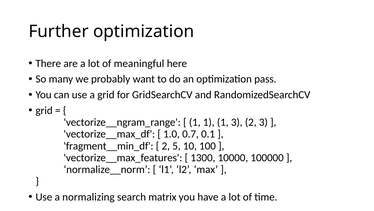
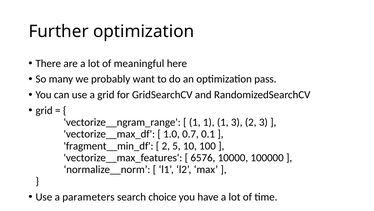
1300: 1300 -> 6576 (203, 157)
normalizing: normalizing -> parameters (88, 196)
matrix: matrix -> choice (162, 196)
